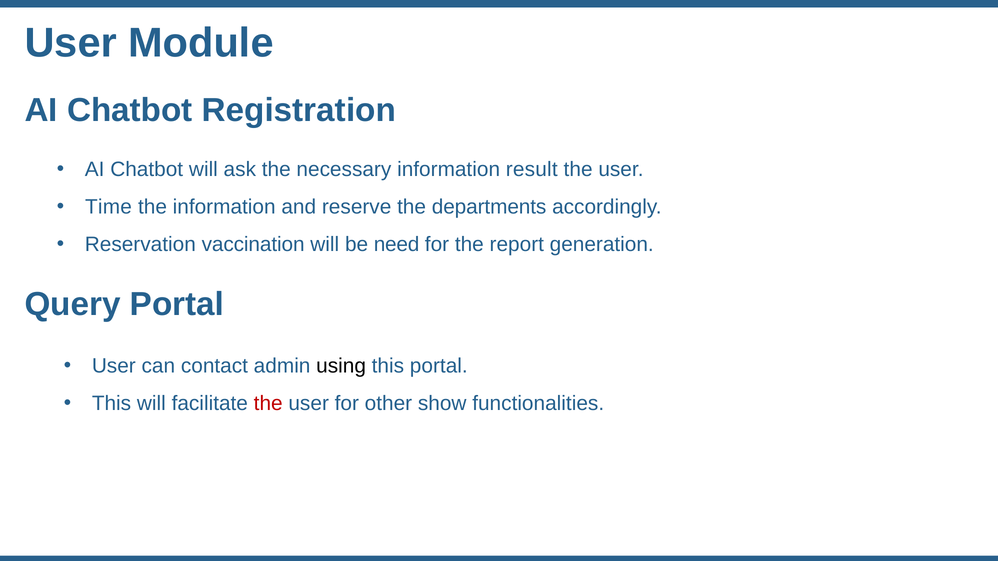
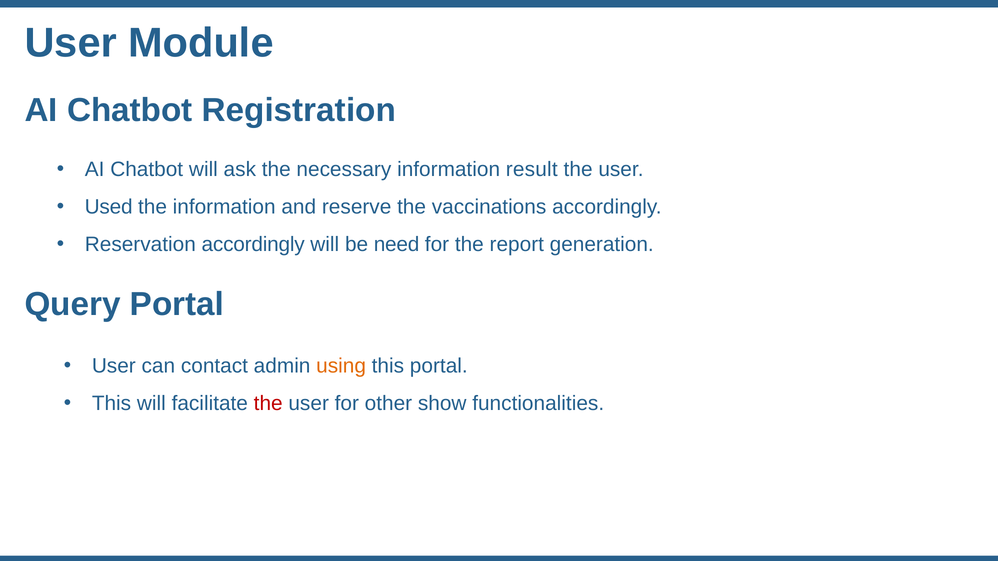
Time: Time -> Used (109, 207)
departments: departments -> vaccinations (489, 207)
Reservation vaccination: vaccination -> accordingly (253, 244)
using colour: black -> orange (341, 366)
